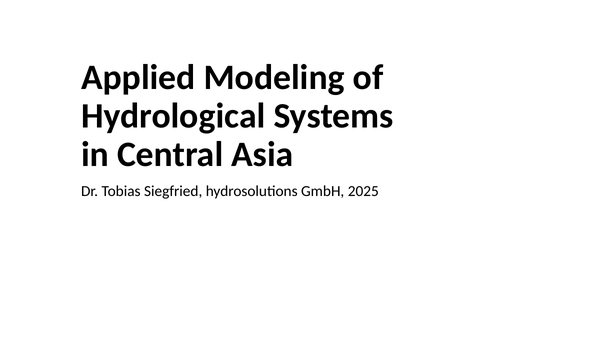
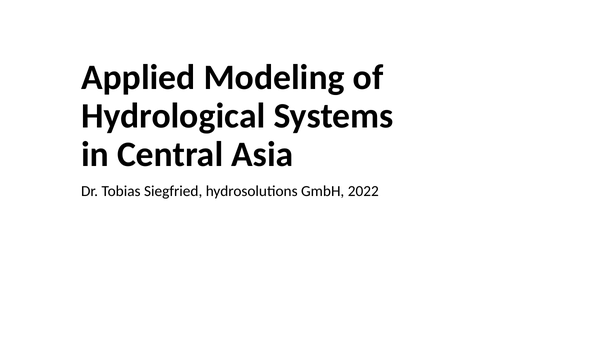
2025: 2025 -> 2022 (363, 191)
